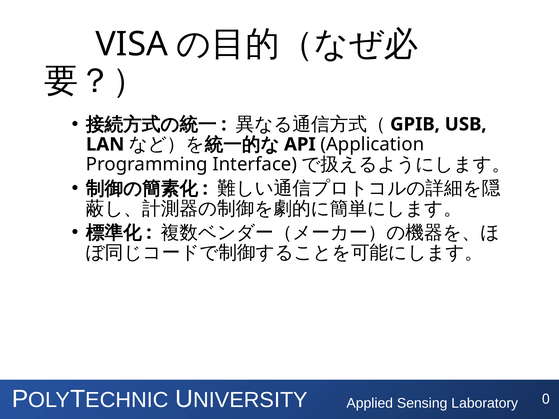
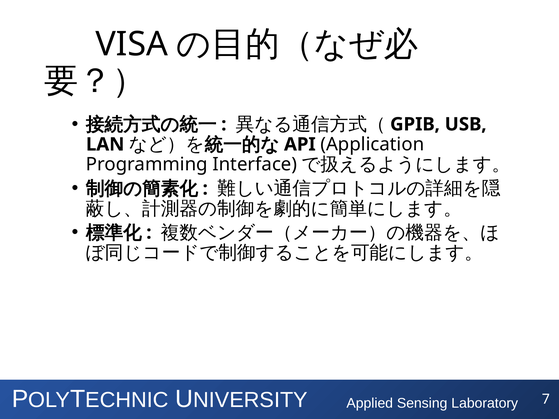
0: 0 -> 7 (546, 400)
